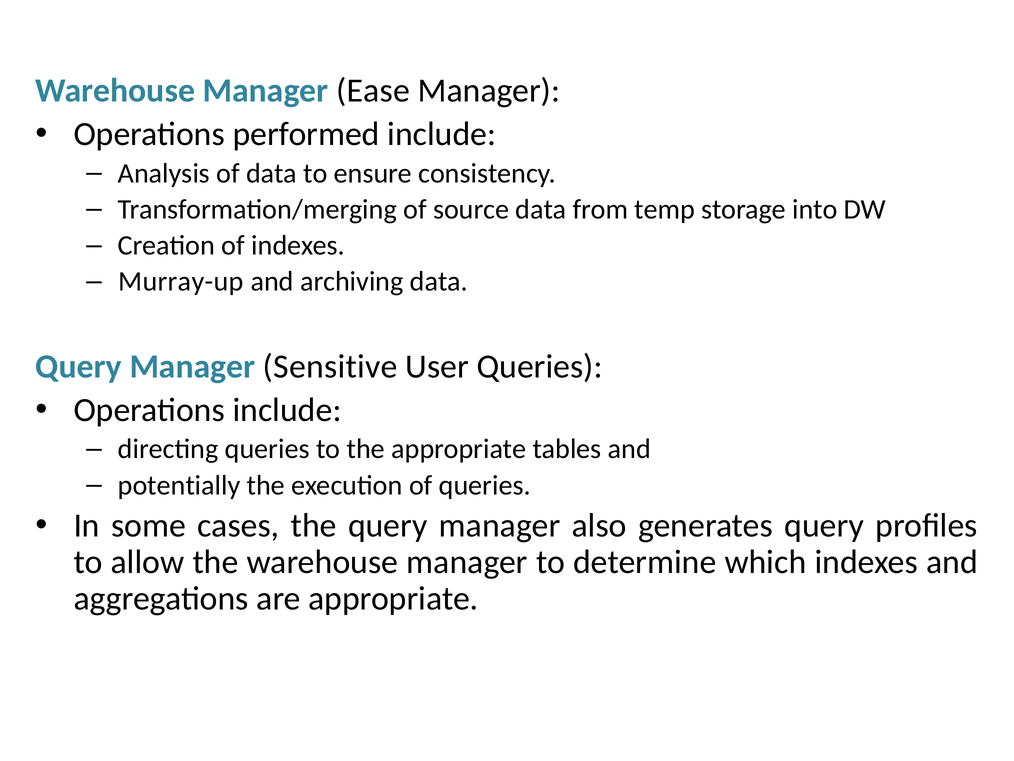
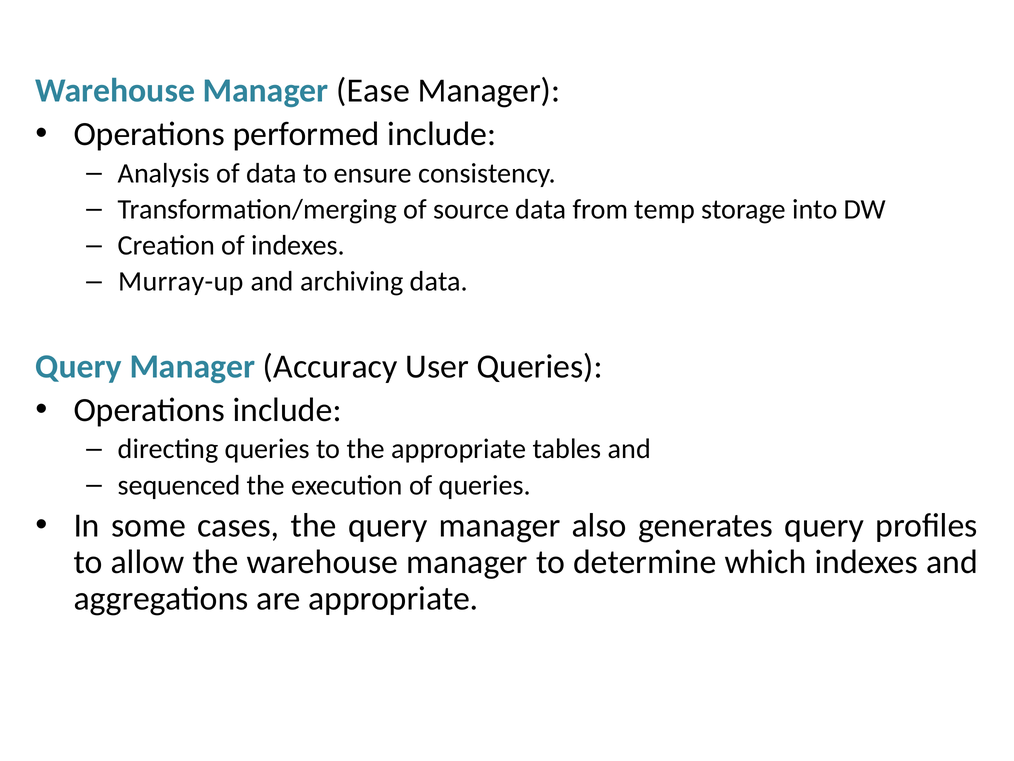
Sensitive: Sensitive -> Accuracy (330, 366)
potentially: potentially -> sequenced (179, 485)
